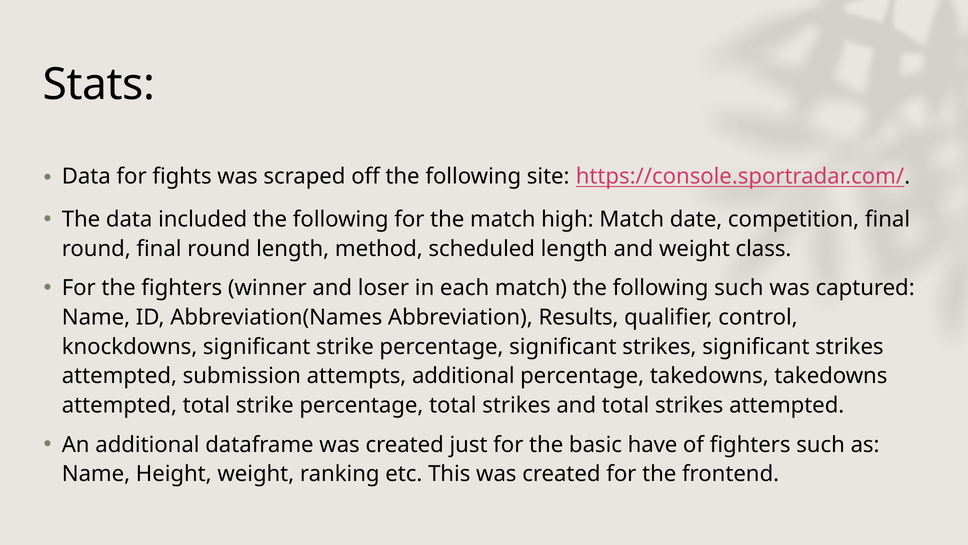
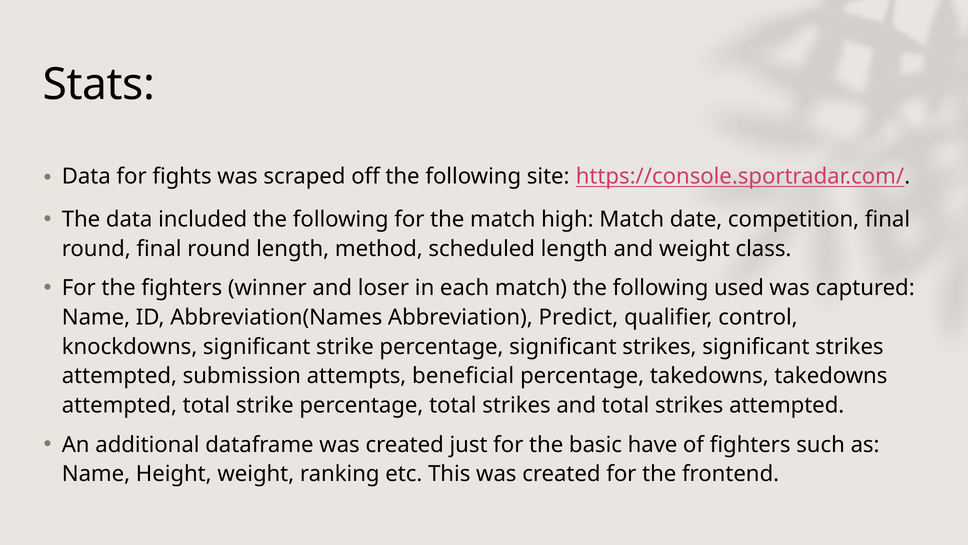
following such: such -> used (739, 288)
Results: Results -> Predict (578, 317)
attempts additional: additional -> beneficial (463, 376)
